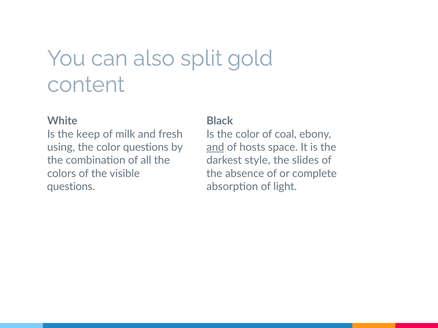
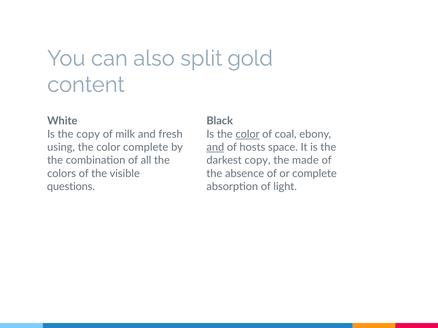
the keep: keep -> copy (88, 134)
color underline: none -> present (248, 134)
color questions: questions -> complete (146, 147)
darkest style: style -> copy (258, 161)
slides: slides -> made (305, 161)
